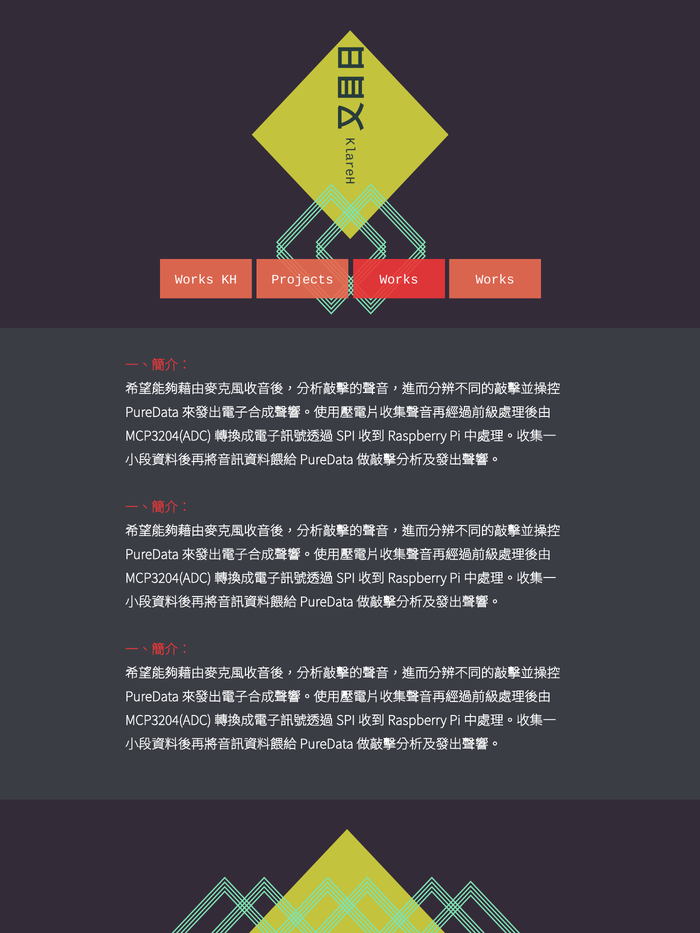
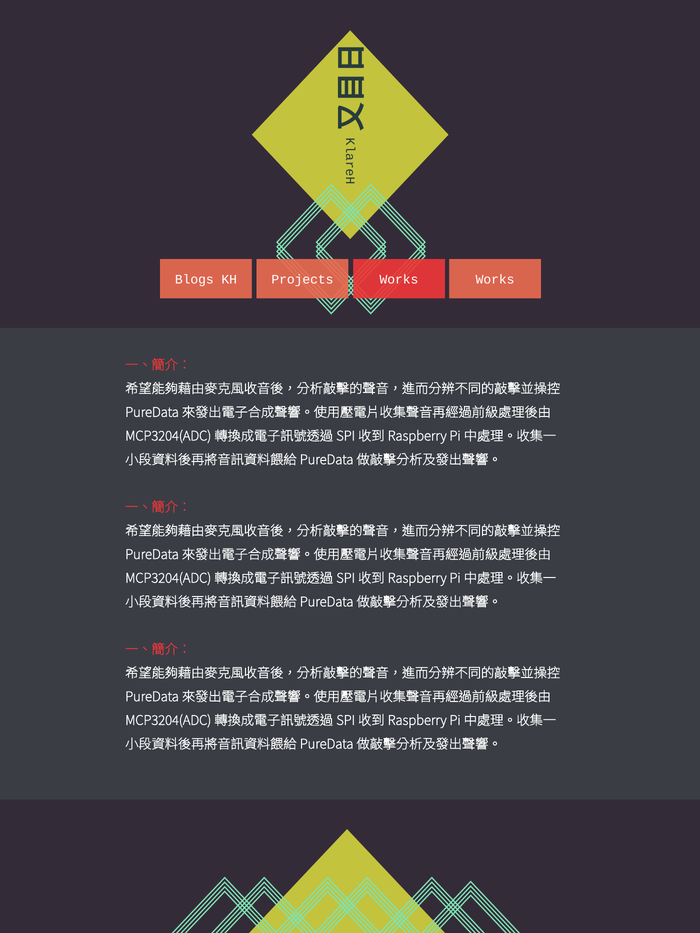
Works: Works -> Blogs (194, 280)
